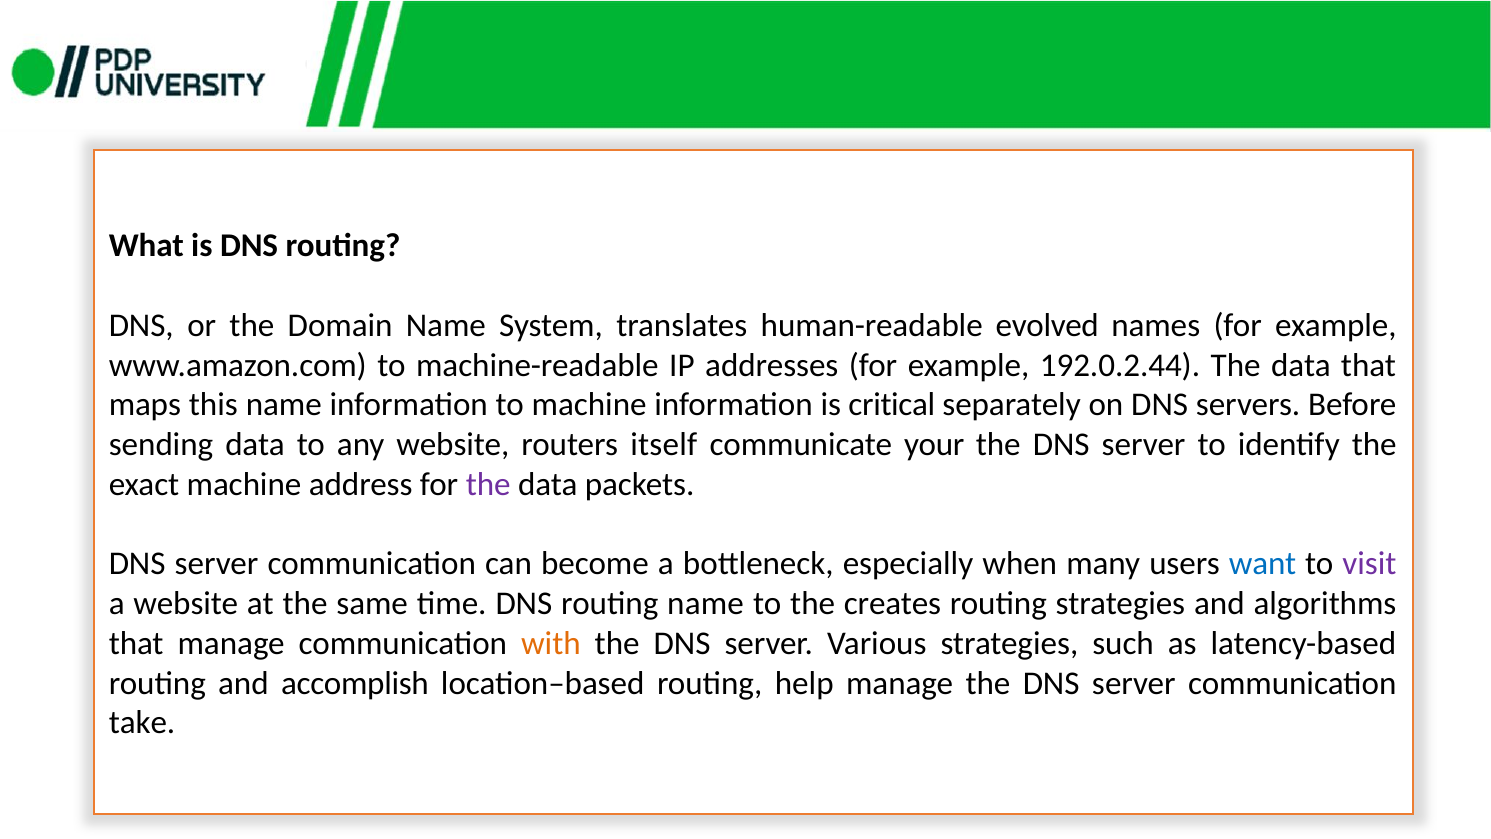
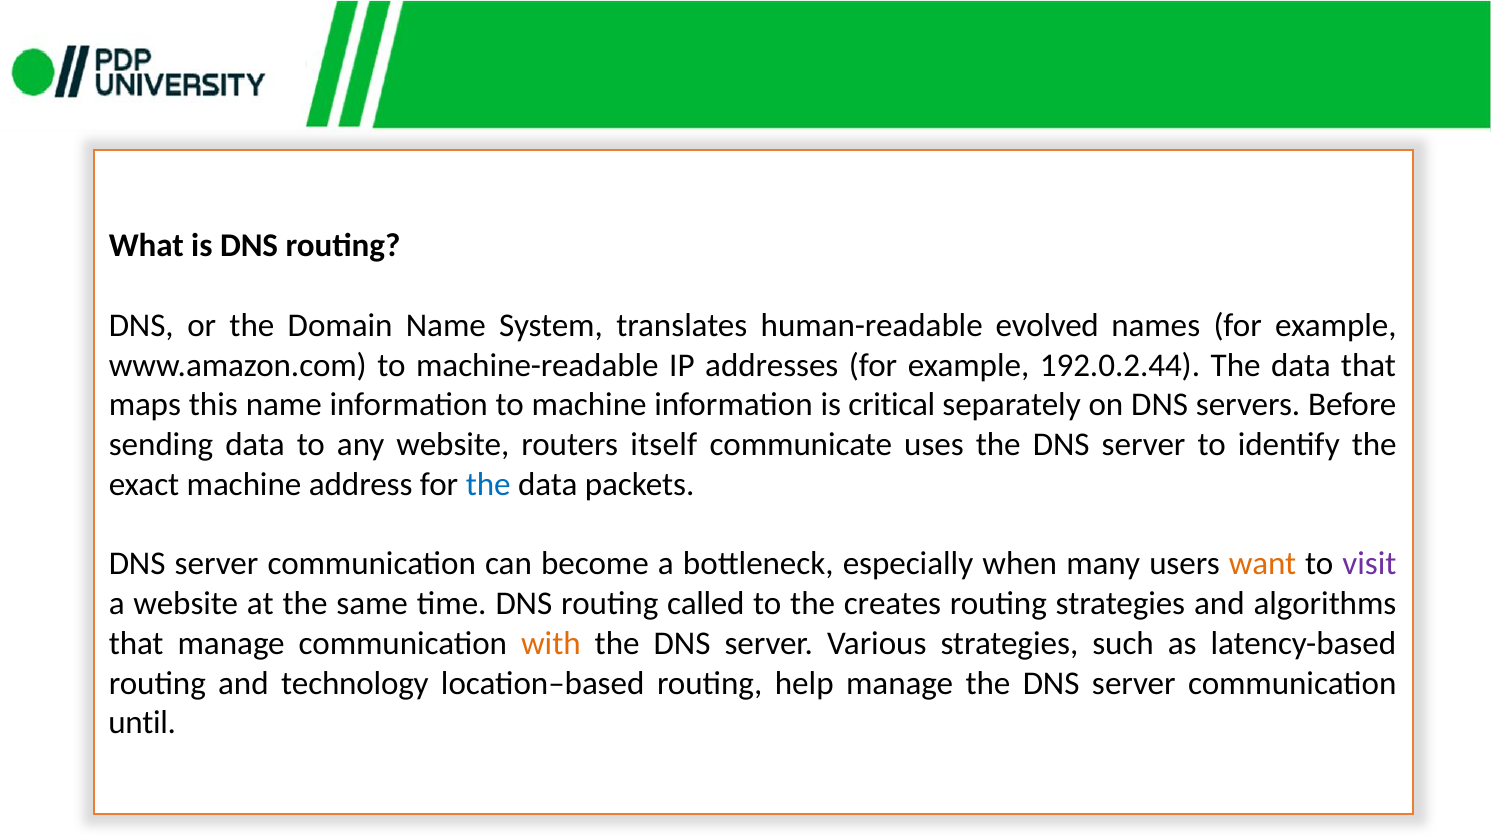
your: your -> uses (934, 445)
the colour: purple -> blue (488, 484)
want colour: blue -> orange (1263, 564)
routing name: name -> called (706, 604)
accomplish: accomplish -> technology (355, 683)
take: take -> until (142, 723)
